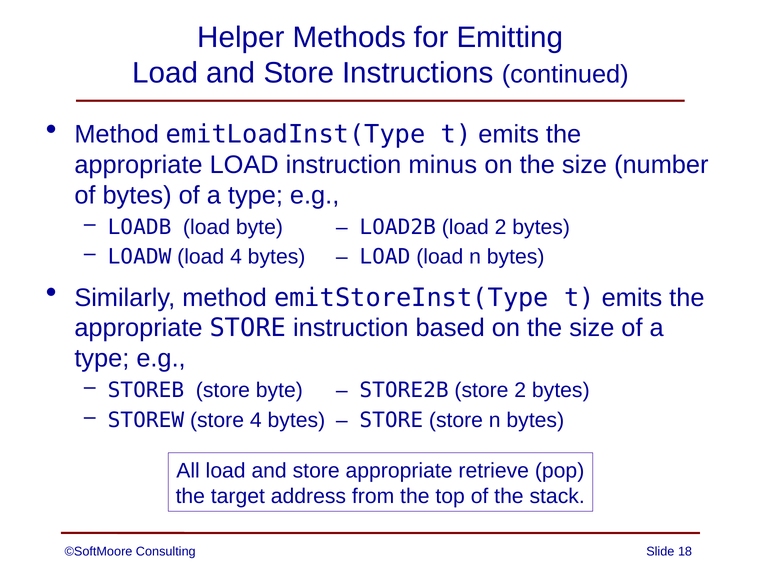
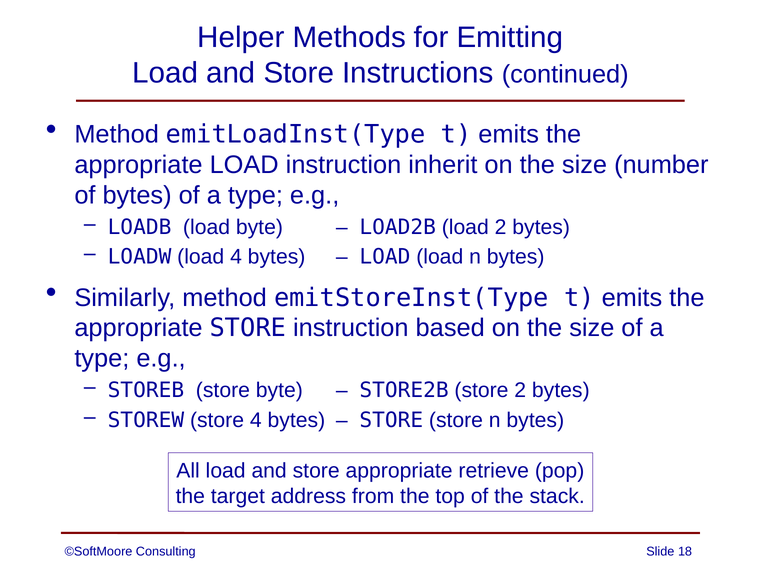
minus: minus -> inherit (443, 165)
